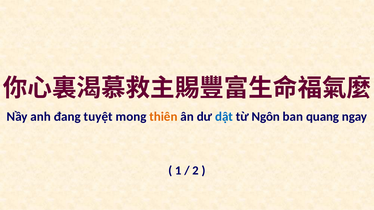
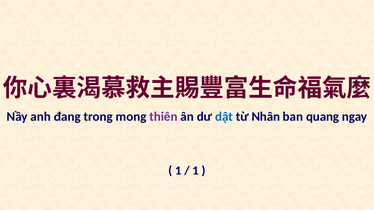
tuyệt: tuyệt -> trong (98, 117)
thiên colour: orange -> purple (163, 117)
Ngôn: Ngôn -> Nhân (266, 117)
2: 2 -> 1 (196, 171)
